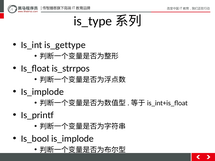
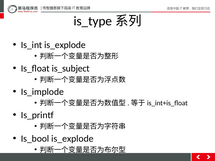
Is_int is_gettype: is_gettype -> is_explode (65, 45)
is_strrpos: is_strrpos -> is_subject (71, 68)
Is_bool is_implode: is_implode -> is_explode (72, 139)
